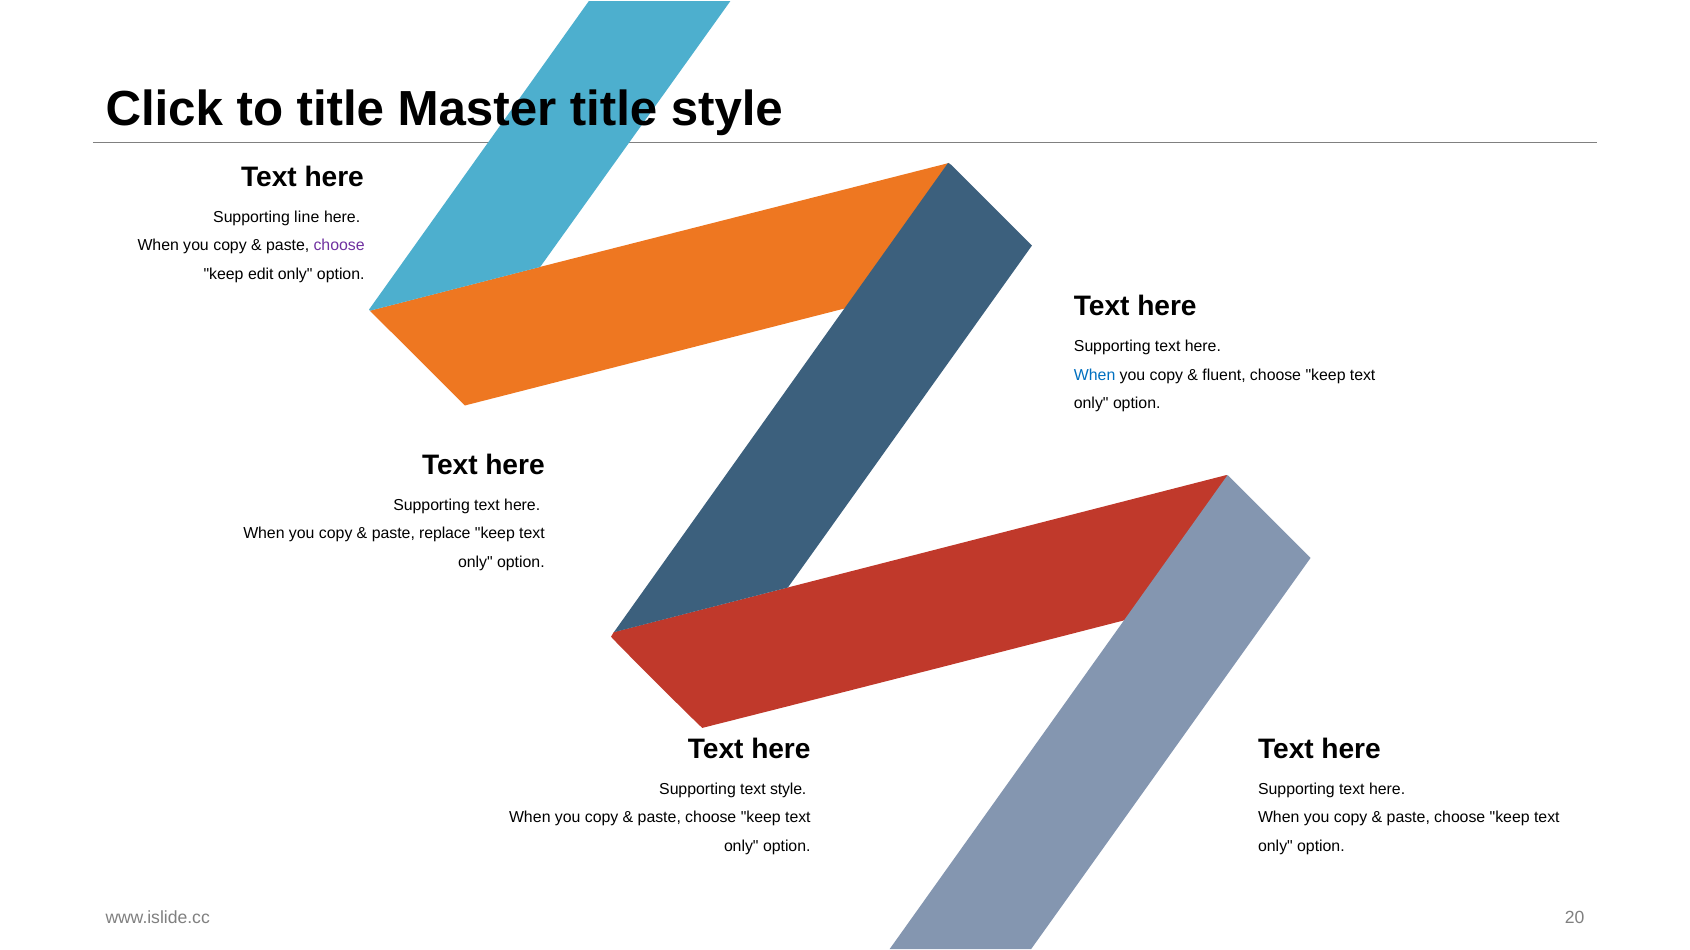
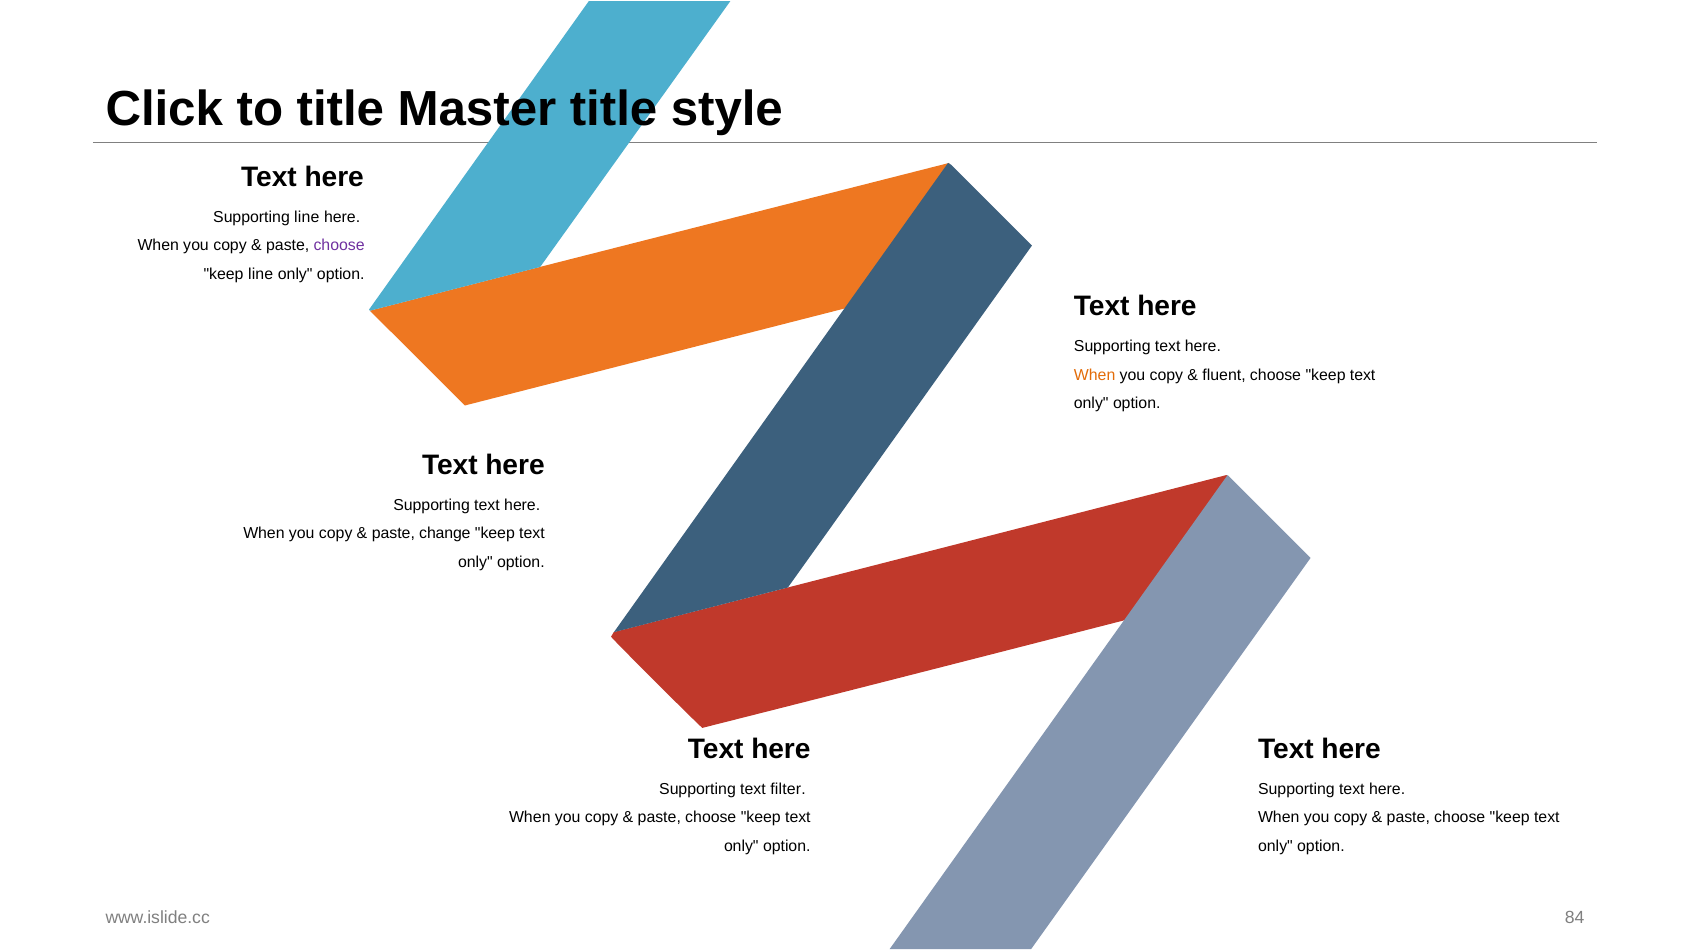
keep edit: edit -> line (261, 274)
When colour: blue -> orange (1095, 375)
replace: replace -> change (445, 534)
text style: style -> filter (788, 790)
20: 20 -> 84 (1575, 919)
